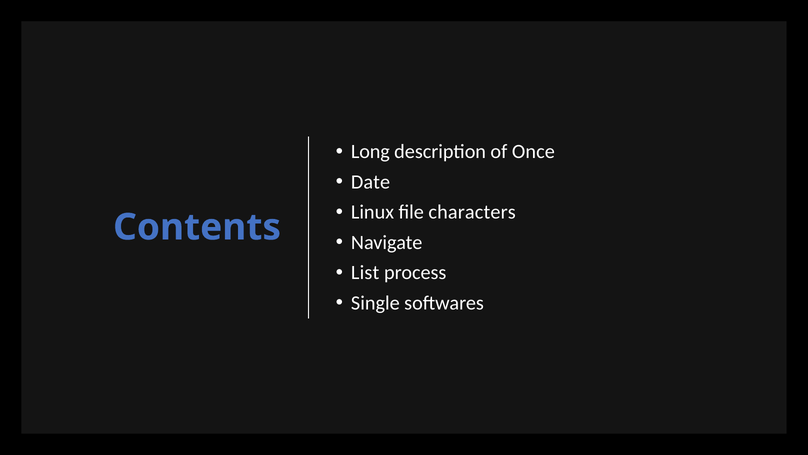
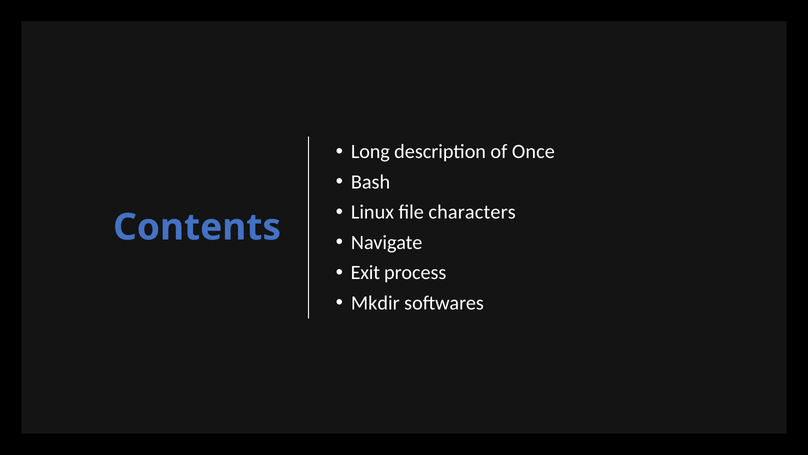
Date: Date -> Bash (371, 182)
List: List -> Exit (365, 272)
Single: Single -> Mkdir (375, 303)
